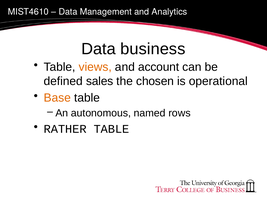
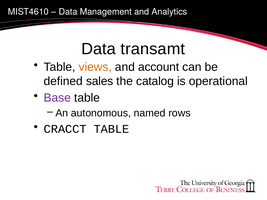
business: business -> transamt (153, 49)
chosen: chosen -> catalog (155, 81)
Base colour: orange -> purple (57, 98)
RATHER: RATHER -> CRACCT (65, 129)
